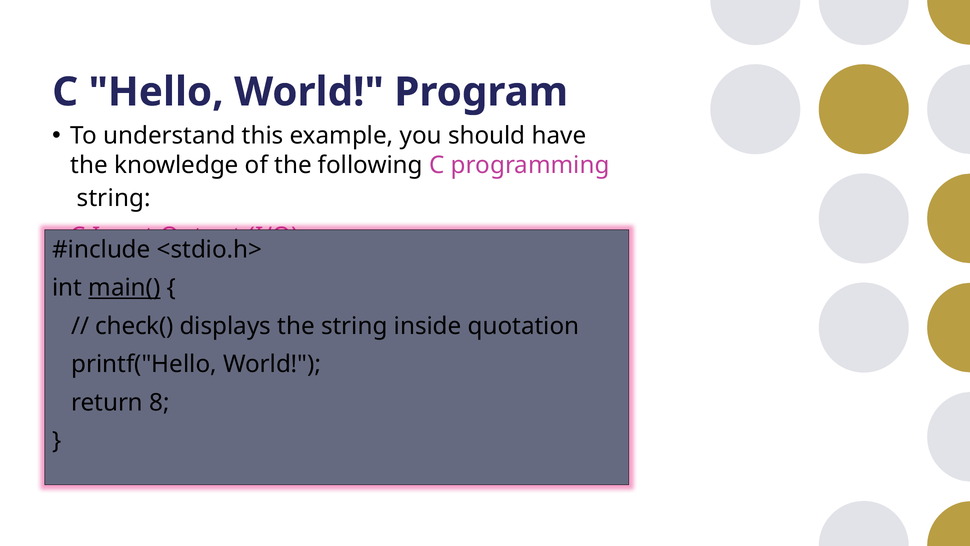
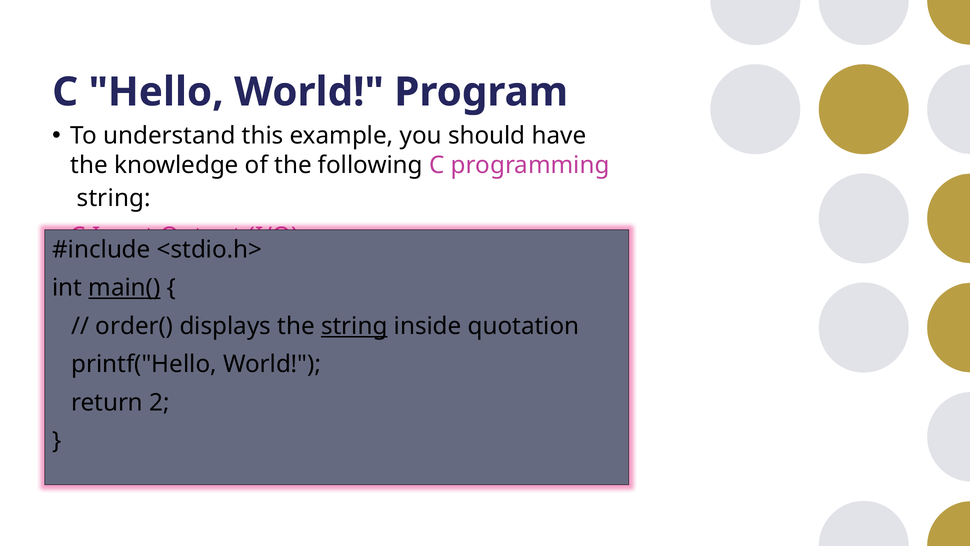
check(: check( -> order( (134, 326)
string underline: none -> present (354, 326)
8: 8 -> 2 (159, 402)
